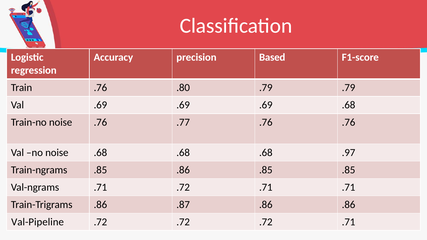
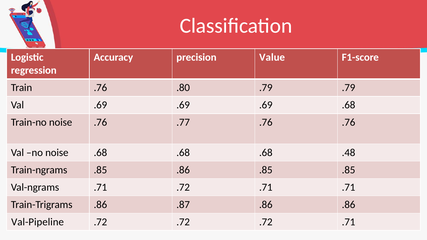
Based: Based -> Value (272, 57)
.97: .97 -> .48 (349, 153)
